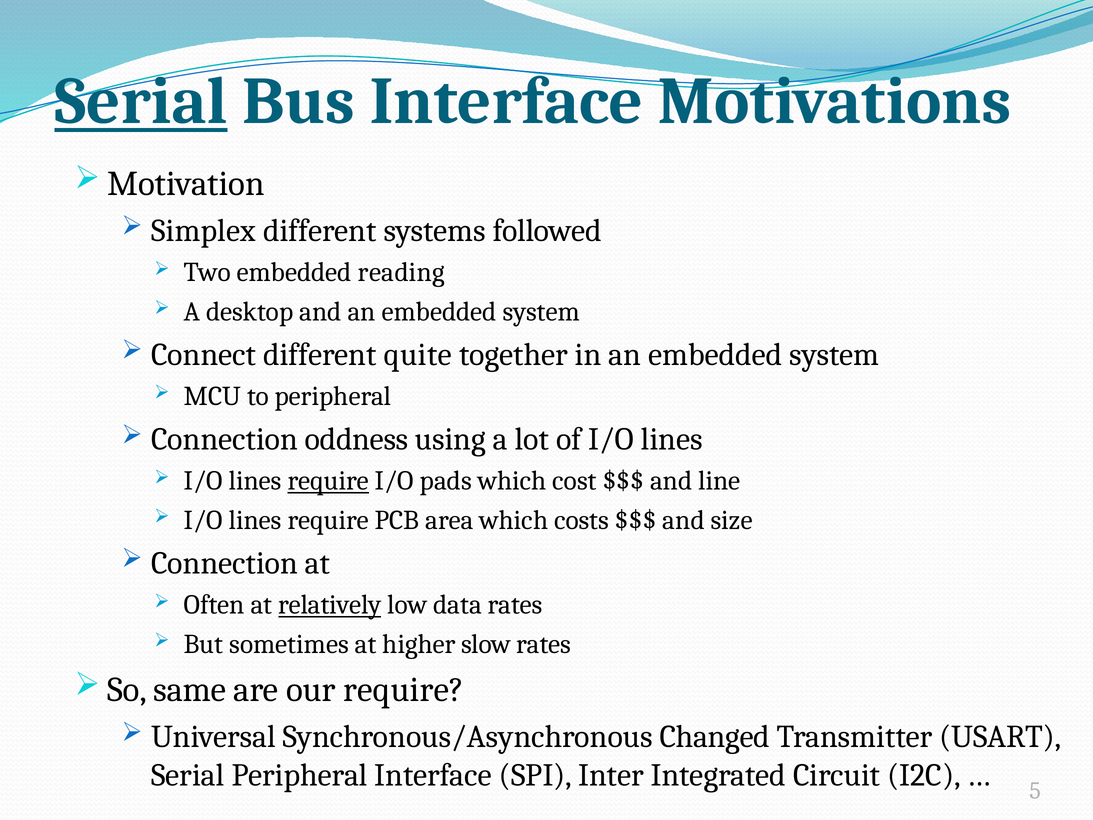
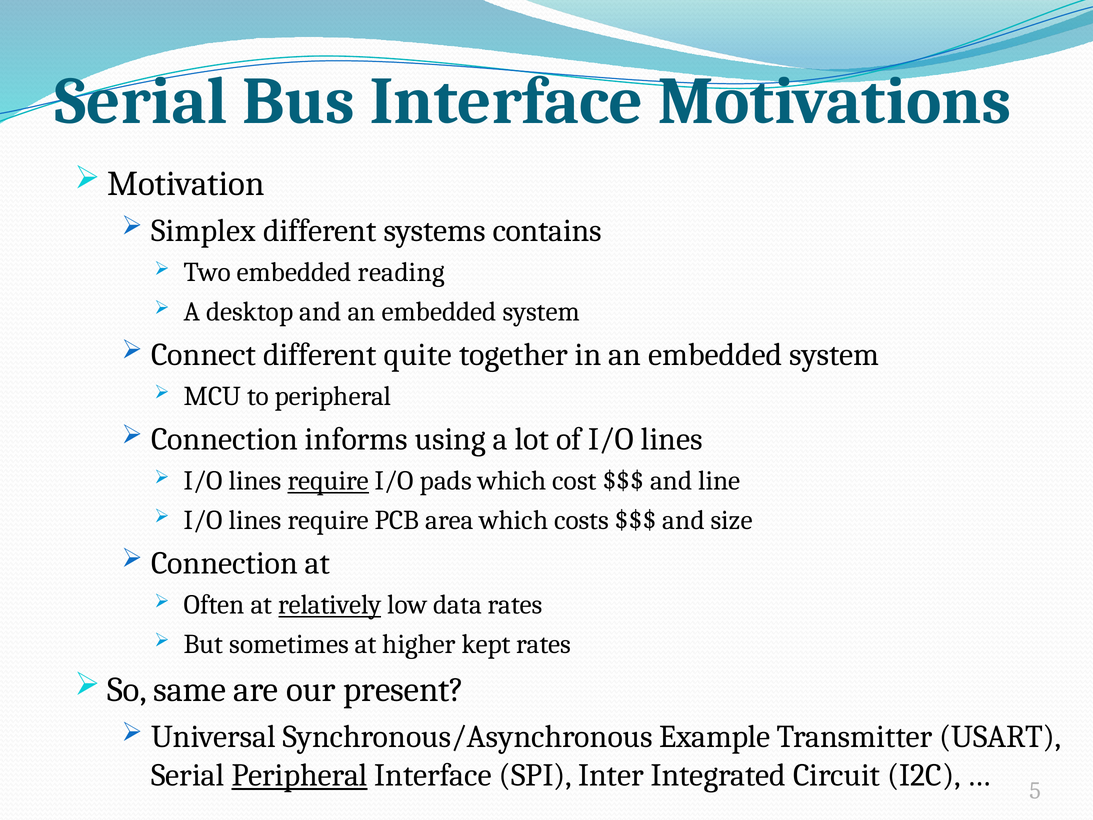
Serial underline: present -> none (141, 101)
followed: followed -> contains (547, 231)
oddness: oddness -> informs (356, 439)
slow: slow -> kept (486, 644)
our require: require -> present (404, 690)
Changed: Changed -> Example (715, 737)
Peripheral underline: none -> present (300, 775)
